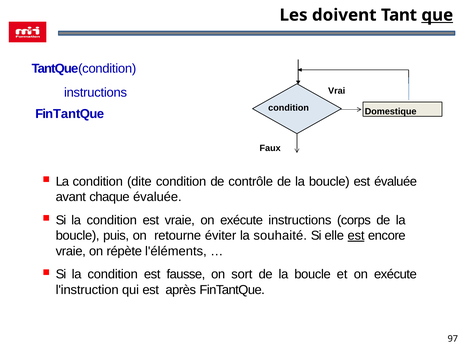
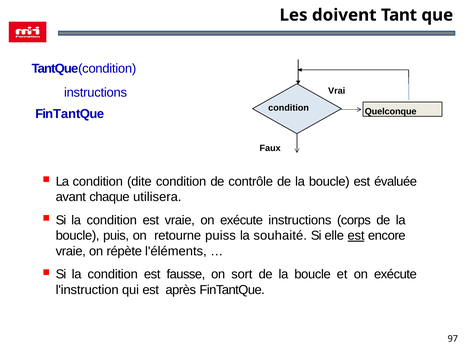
que underline: present -> none (437, 15)
Domestique: Domestique -> Quelconque (391, 112)
chaque évaluée: évaluée -> utilisera (157, 197)
éviter: éviter -> puiss (220, 236)
